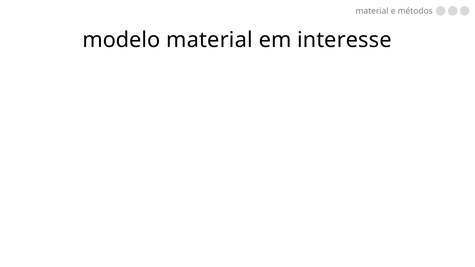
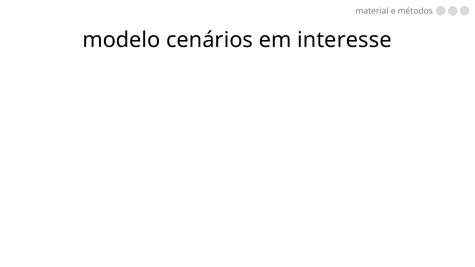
modelo material: material -> cenários (210, 40)
